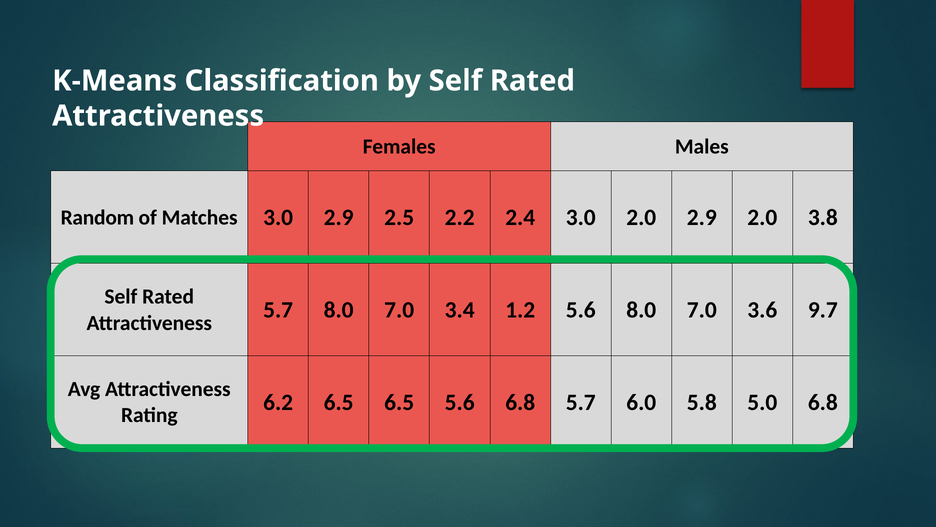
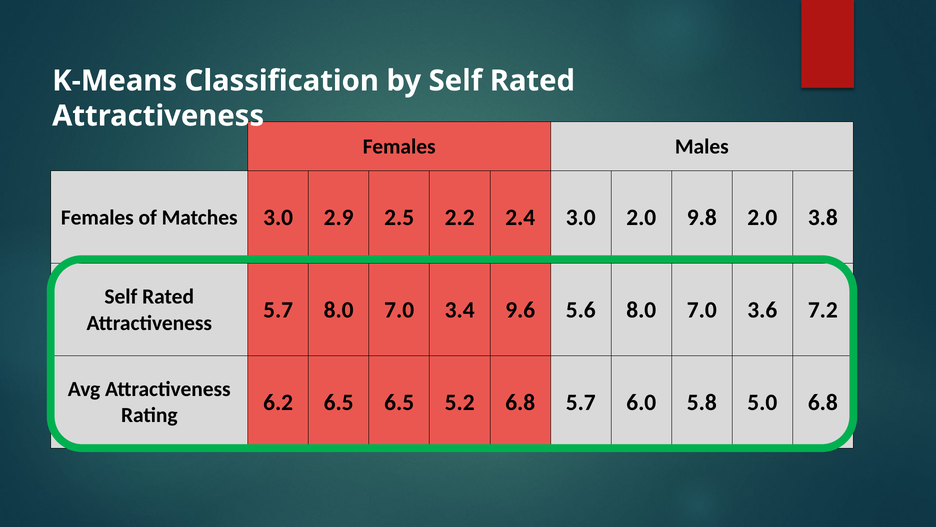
Random: Random -> Females (97, 217)
2.0 2.9: 2.9 -> 9.8 (702, 217)
1.2: 1.2 -> 9.6 (520, 310)
9.7: 9.7 -> 7.2 (823, 310)
6.5 5.6: 5.6 -> 5.2 (460, 402)
